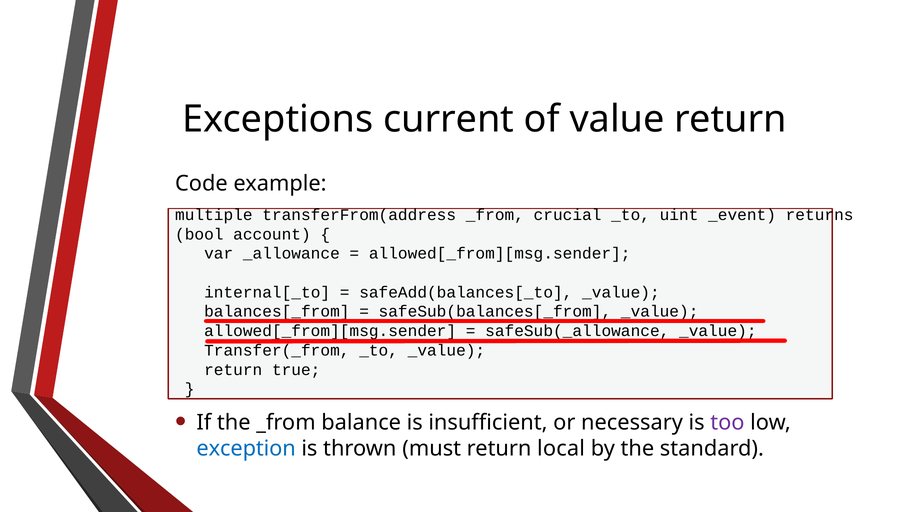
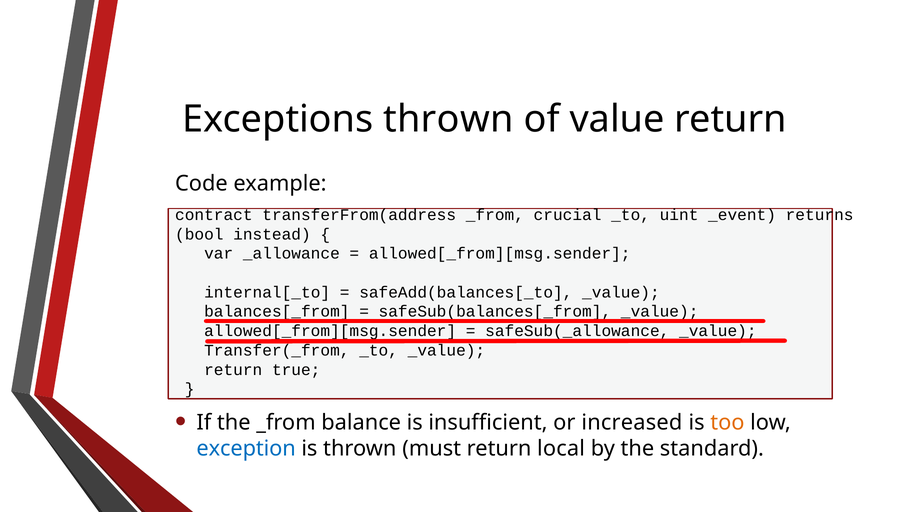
Exceptions current: current -> thrown (448, 119)
multiple: multiple -> contract (214, 215)
account: account -> instead (272, 234)
necessary: necessary -> increased (632, 422)
too colour: purple -> orange (727, 422)
